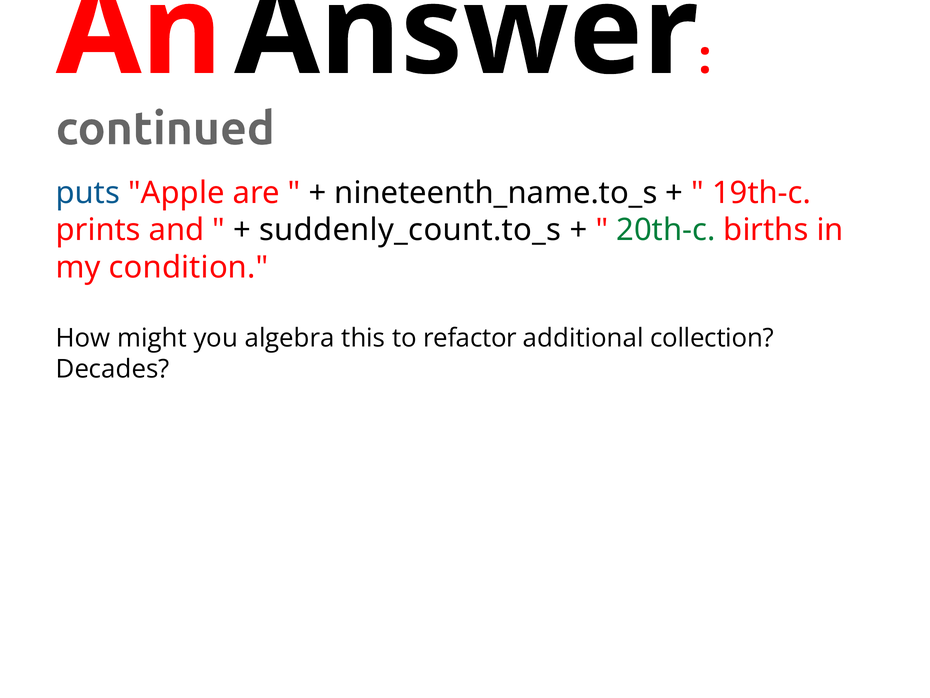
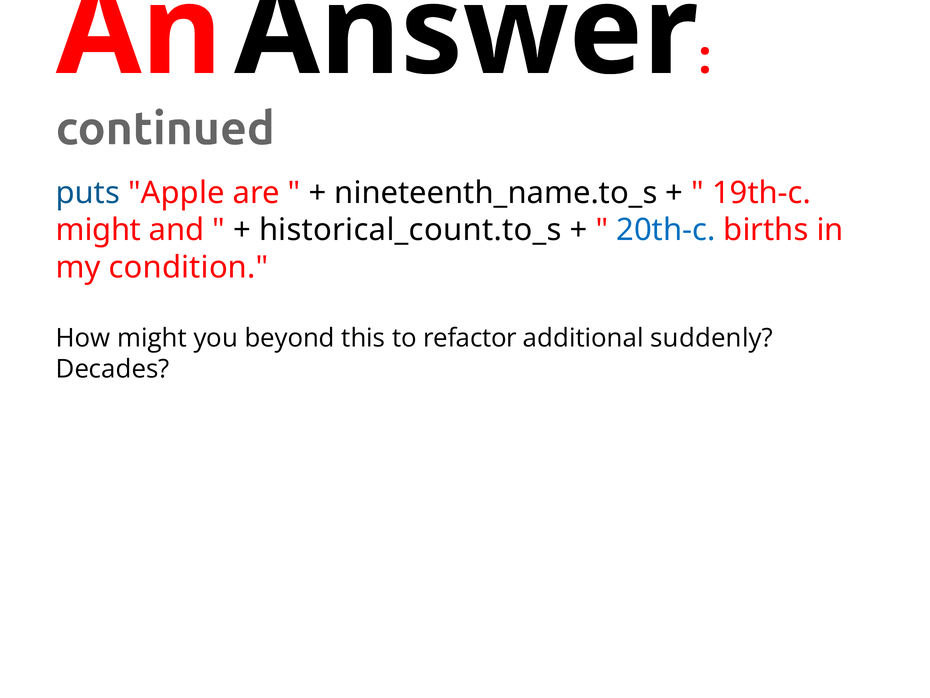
prints: prints -> might (98, 230)
suddenly_count.to_s: suddenly_count.to_s -> historical_count.to_s (410, 230)
20th-c colour: green -> blue (666, 230)
algebra: algebra -> beyond (290, 338)
collection: collection -> suddenly (712, 338)
